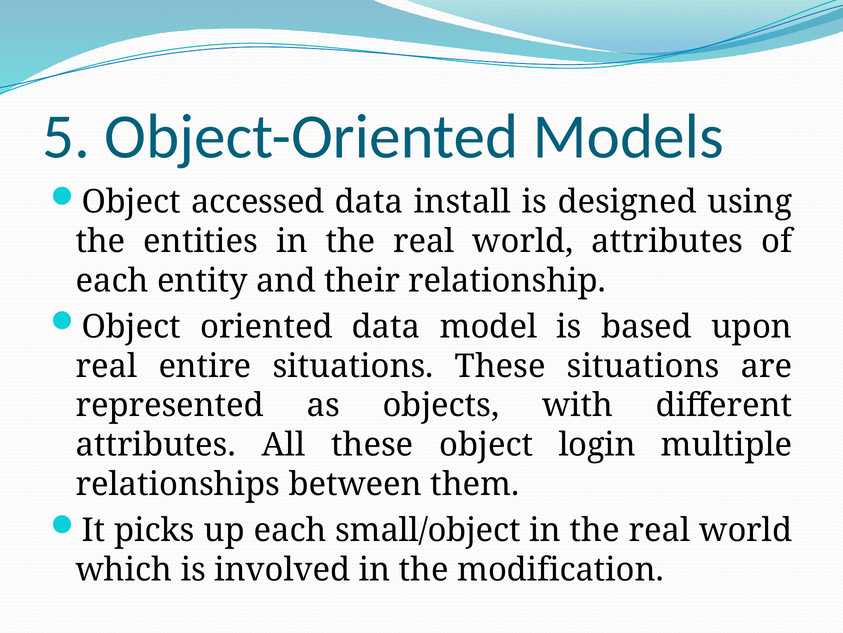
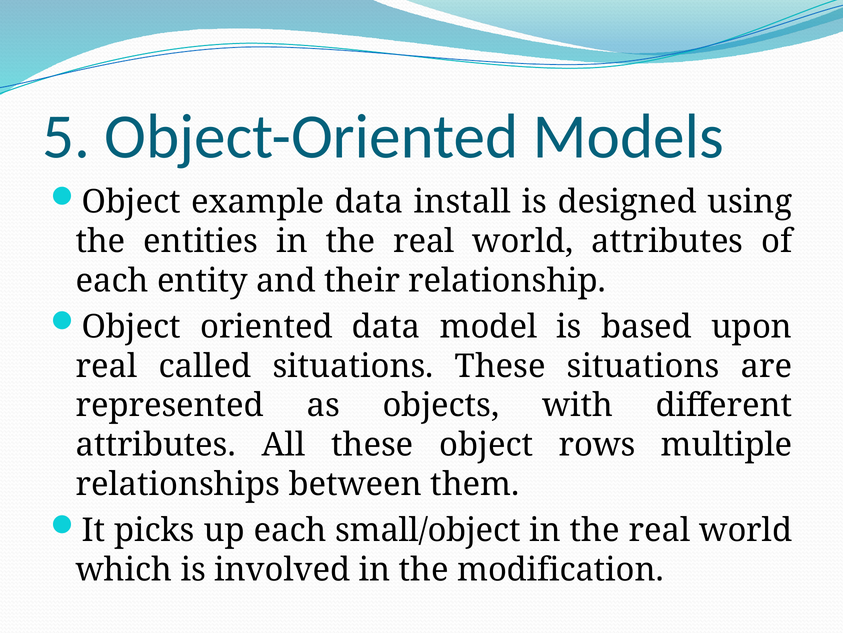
accessed: accessed -> example (258, 202)
entire: entire -> called (205, 366)
login: login -> rows (597, 444)
